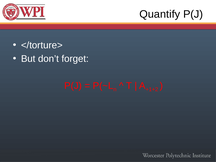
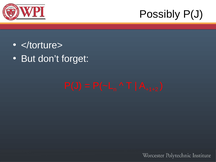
Quantify: Quantify -> Possibly (160, 14)
